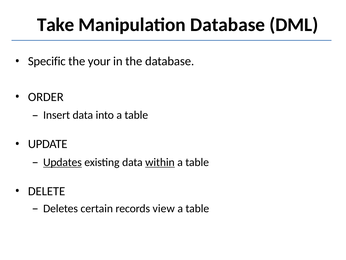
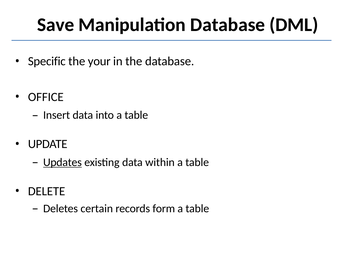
Take: Take -> Save (56, 25)
ORDER: ORDER -> OFFICE (46, 97)
within underline: present -> none (160, 162)
view: view -> form (164, 208)
